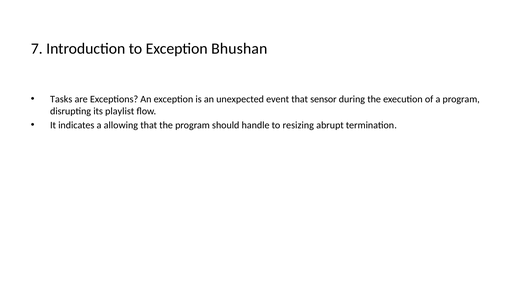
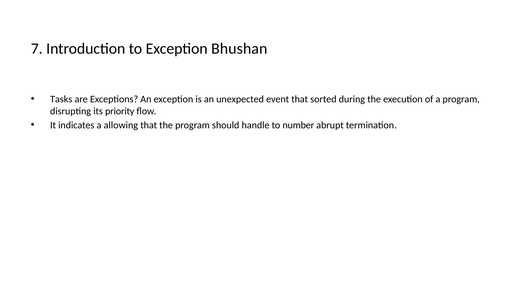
sensor: sensor -> sorted (323, 99)
playlist: playlist -> priority (120, 111)
resizing: resizing -> number (298, 125)
